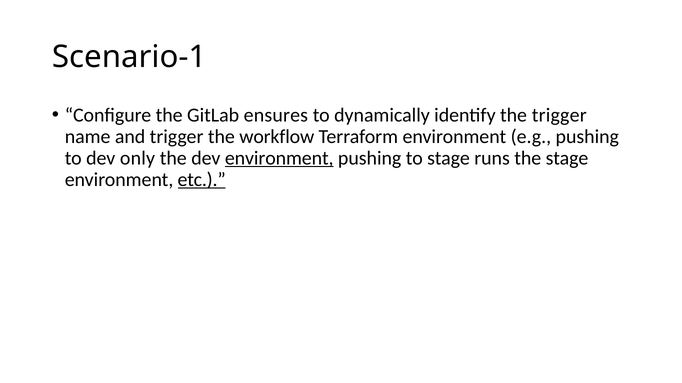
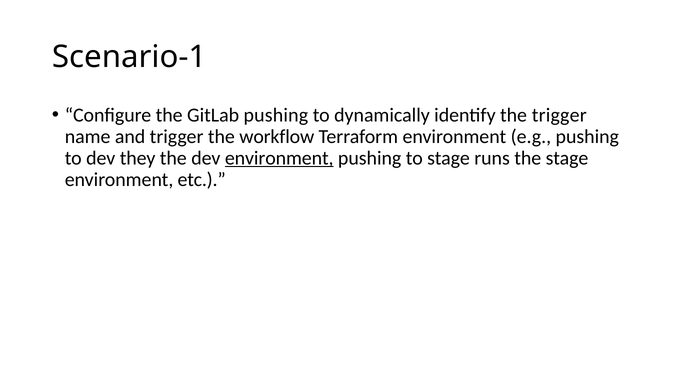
GitLab ensures: ensures -> pushing (276, 115)
only: only -> they (138, 158)
etc underline: present -> none (202, 180)
